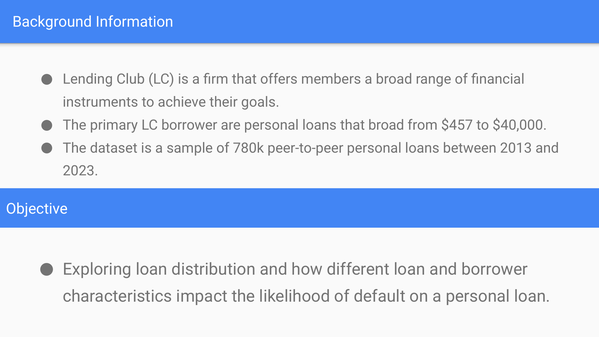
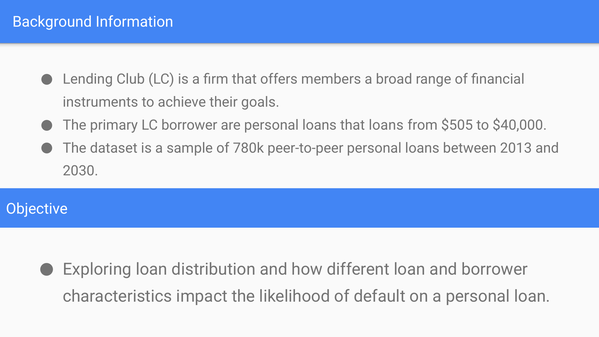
that broad: broad -> loans (386, 125)
$457: $457 -> $505 (457, 125)
2023: 2023 -> 2030 (80, 171)
